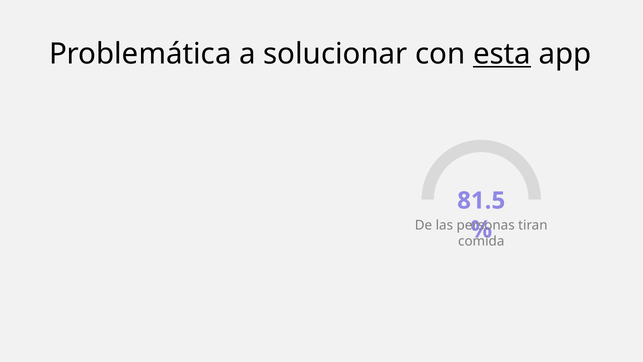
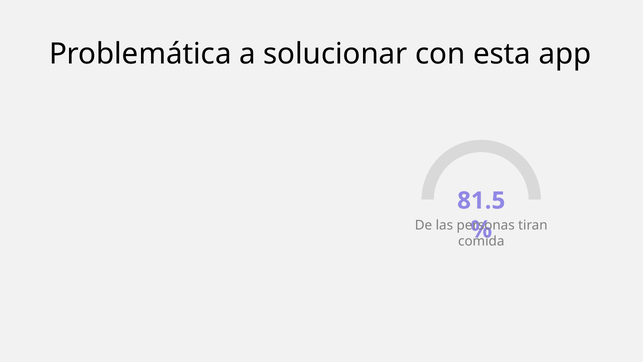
esta underline: present -> none (502, 54)
